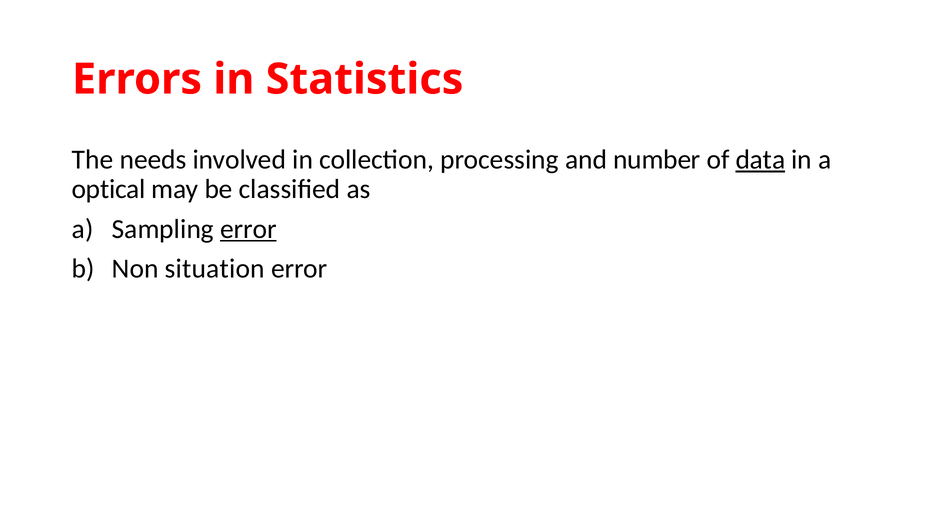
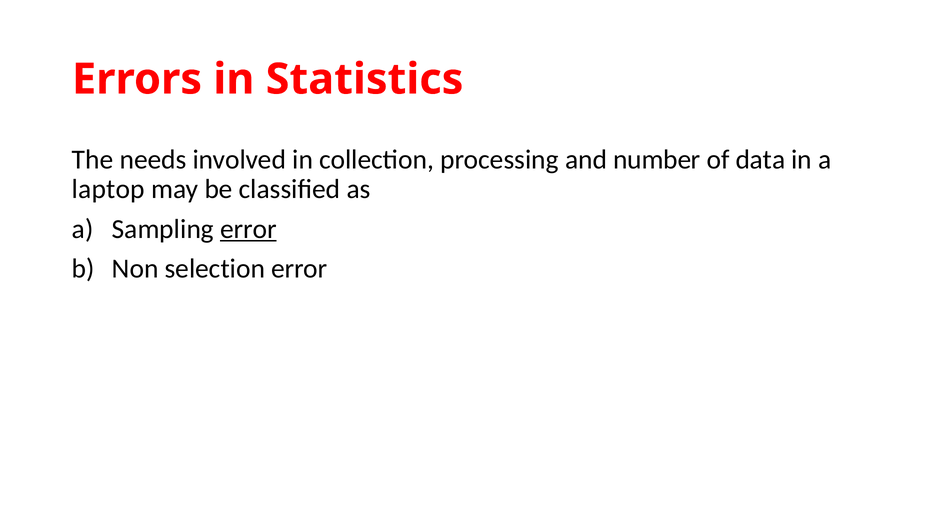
data underline: present -> none (760, 160)
optical: optical -> laptop (108, 189)
situation: situation -> selection (215, 269)
